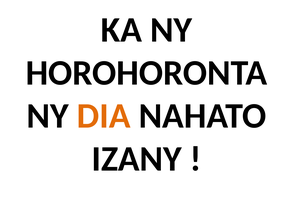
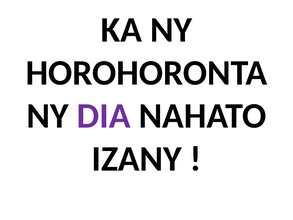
DIA colour: orange -> purple (104, 116)
